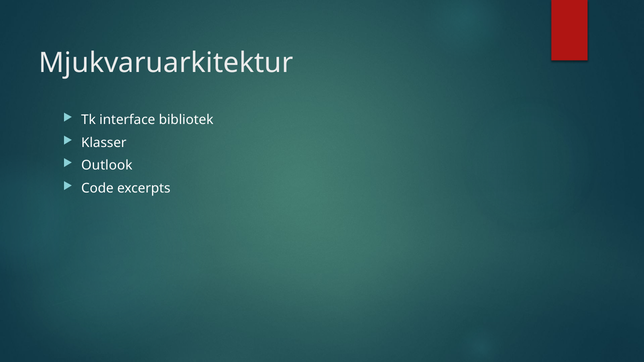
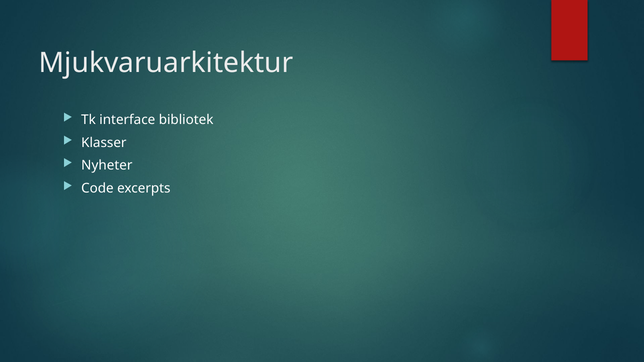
Outlook: Outlook -> Nyheter (107, 165)
